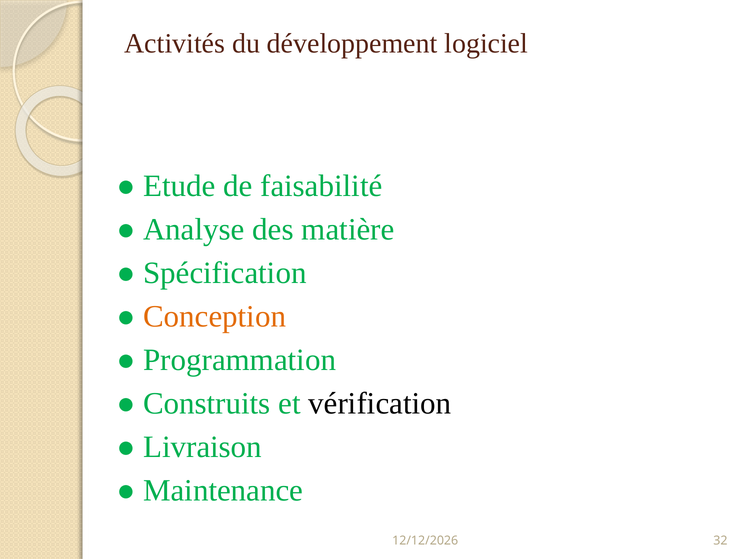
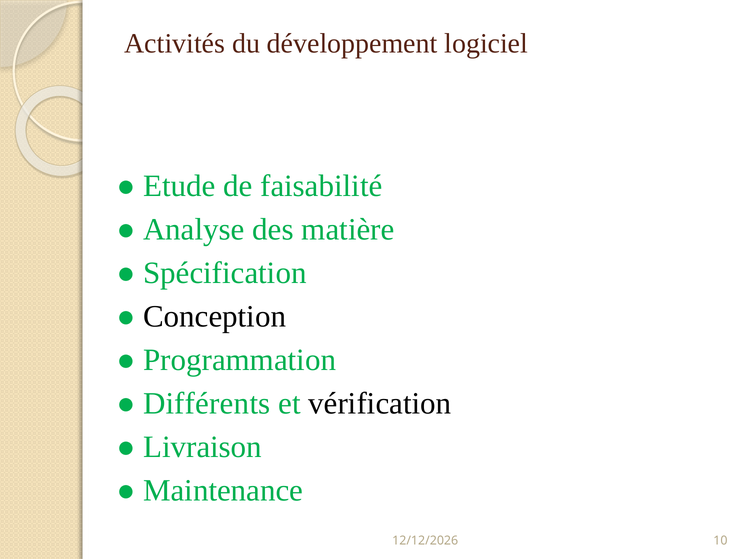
Conception colour: orange -> black (215, 316)
Construits: Construits -> Différents (207, 403)
32: 32 -> 10 (720, 540)
